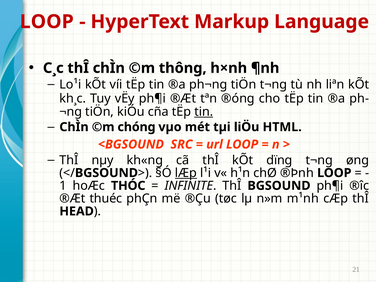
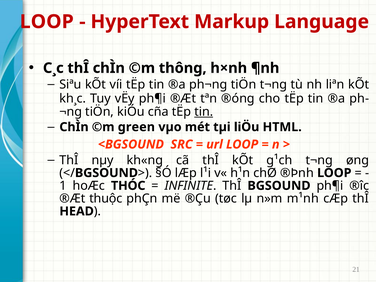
Lo¹i: Lo¹i -> Siªu (70, 84)
chóng: chóng -> green (136, 127)
dïng: dïng -> g¹ch (279, 160)
lÆp underline: present -> none (186, 173)
thuéc: thuéc -> thuộc (106, 199)
